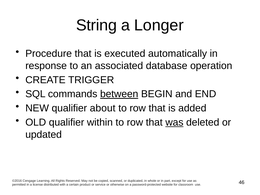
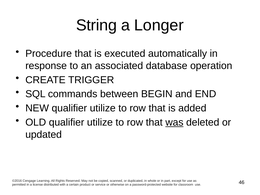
between underline: present -> none (119, 94)
NEW qualifier about: about -> utilize (103, 108)
OLD qualifier within: within -> utilize (100, 122)
